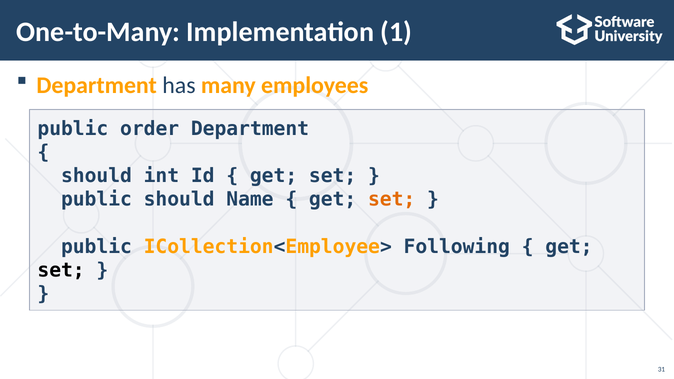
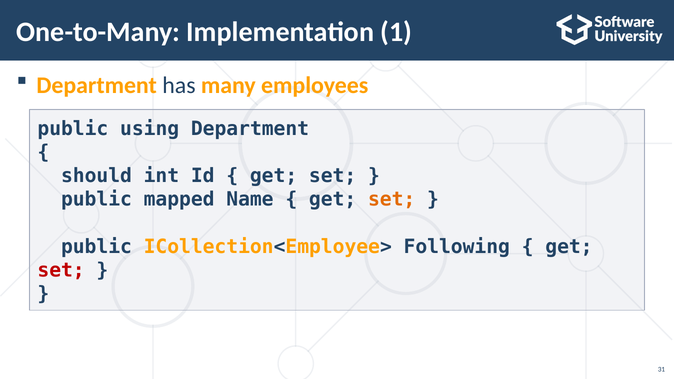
order: order -> using (150, 129)
public should: should -> mapped (179, 199)
set colour: black -> red (61, 270)
